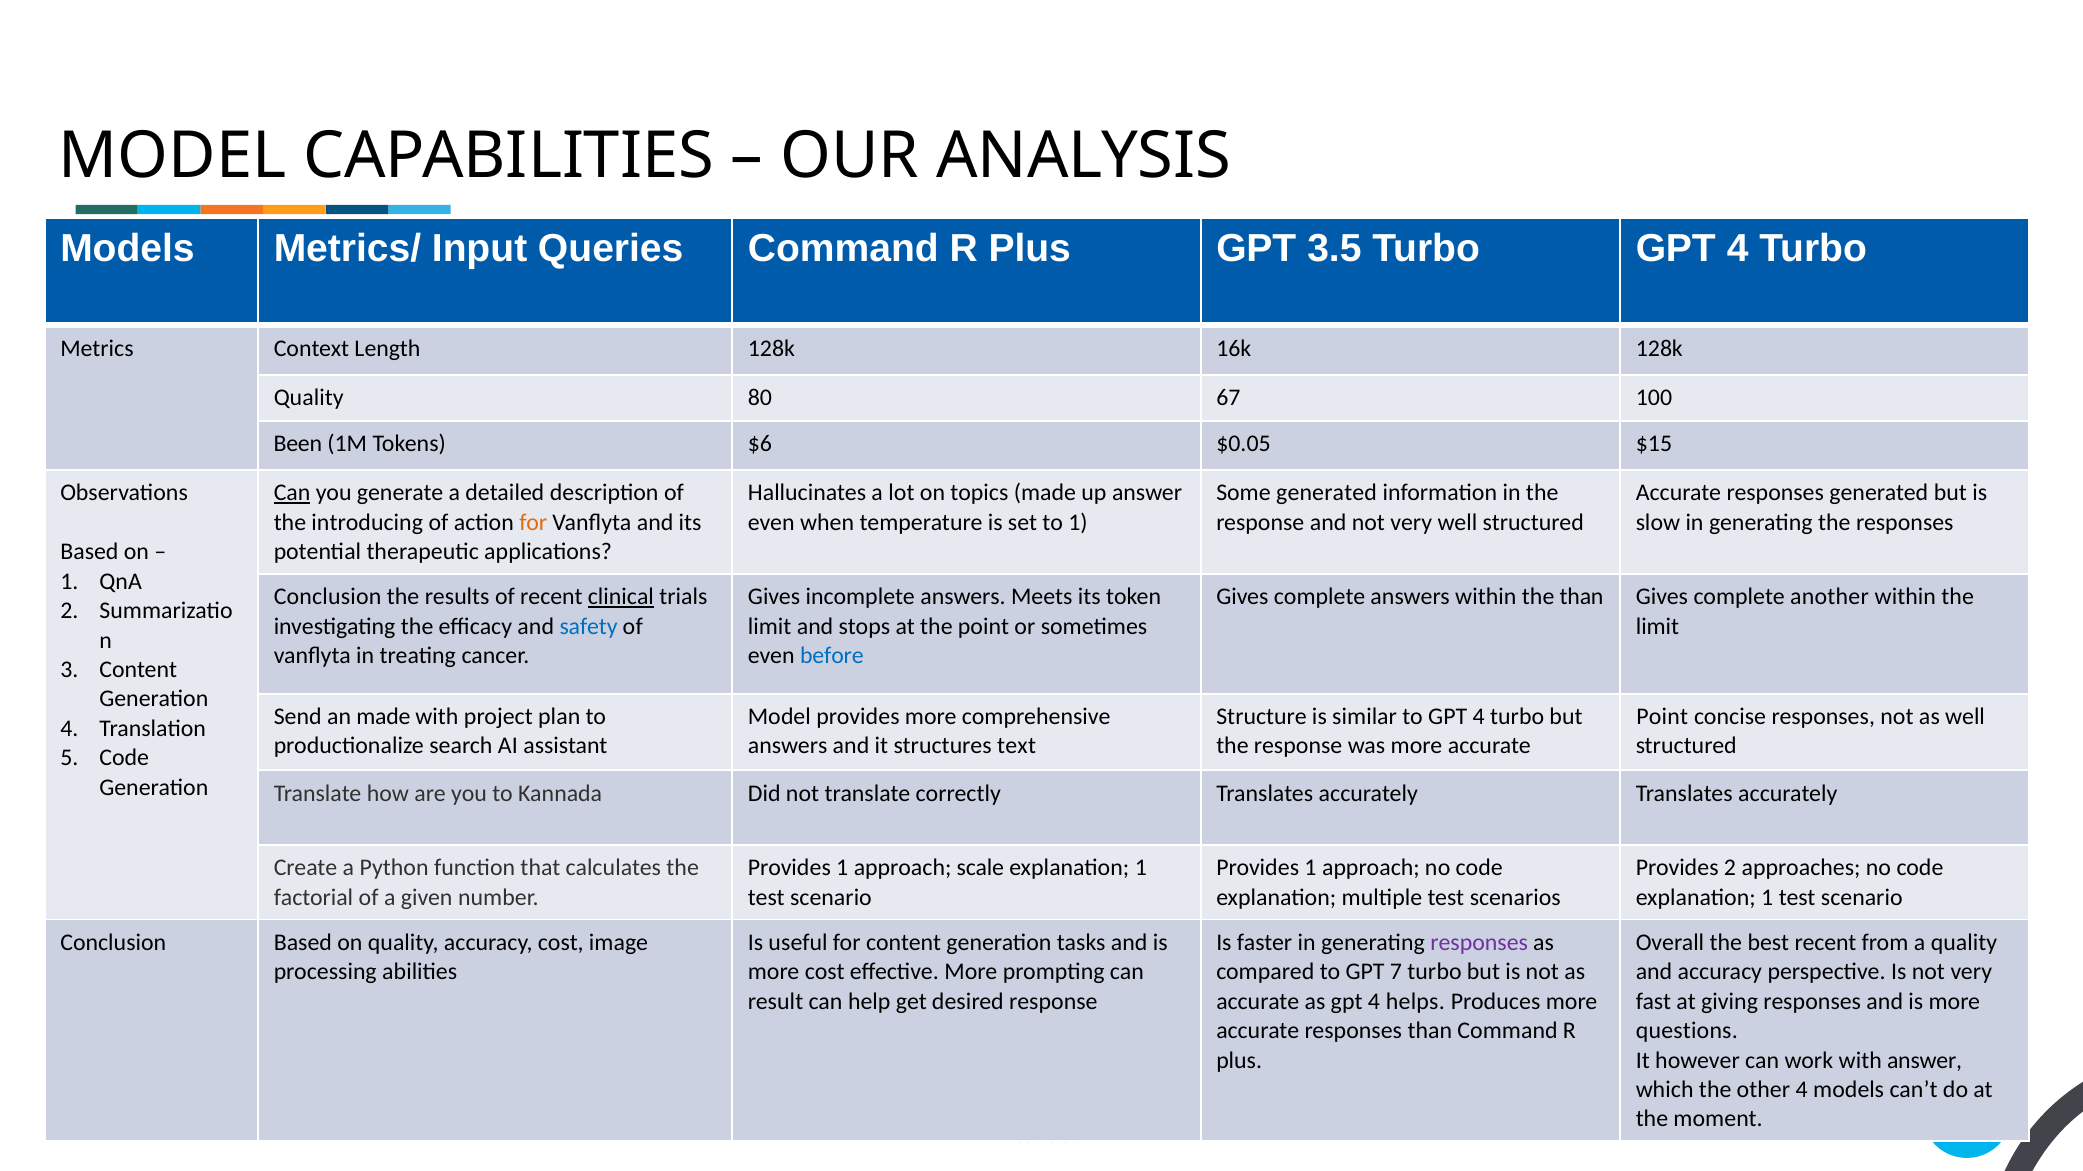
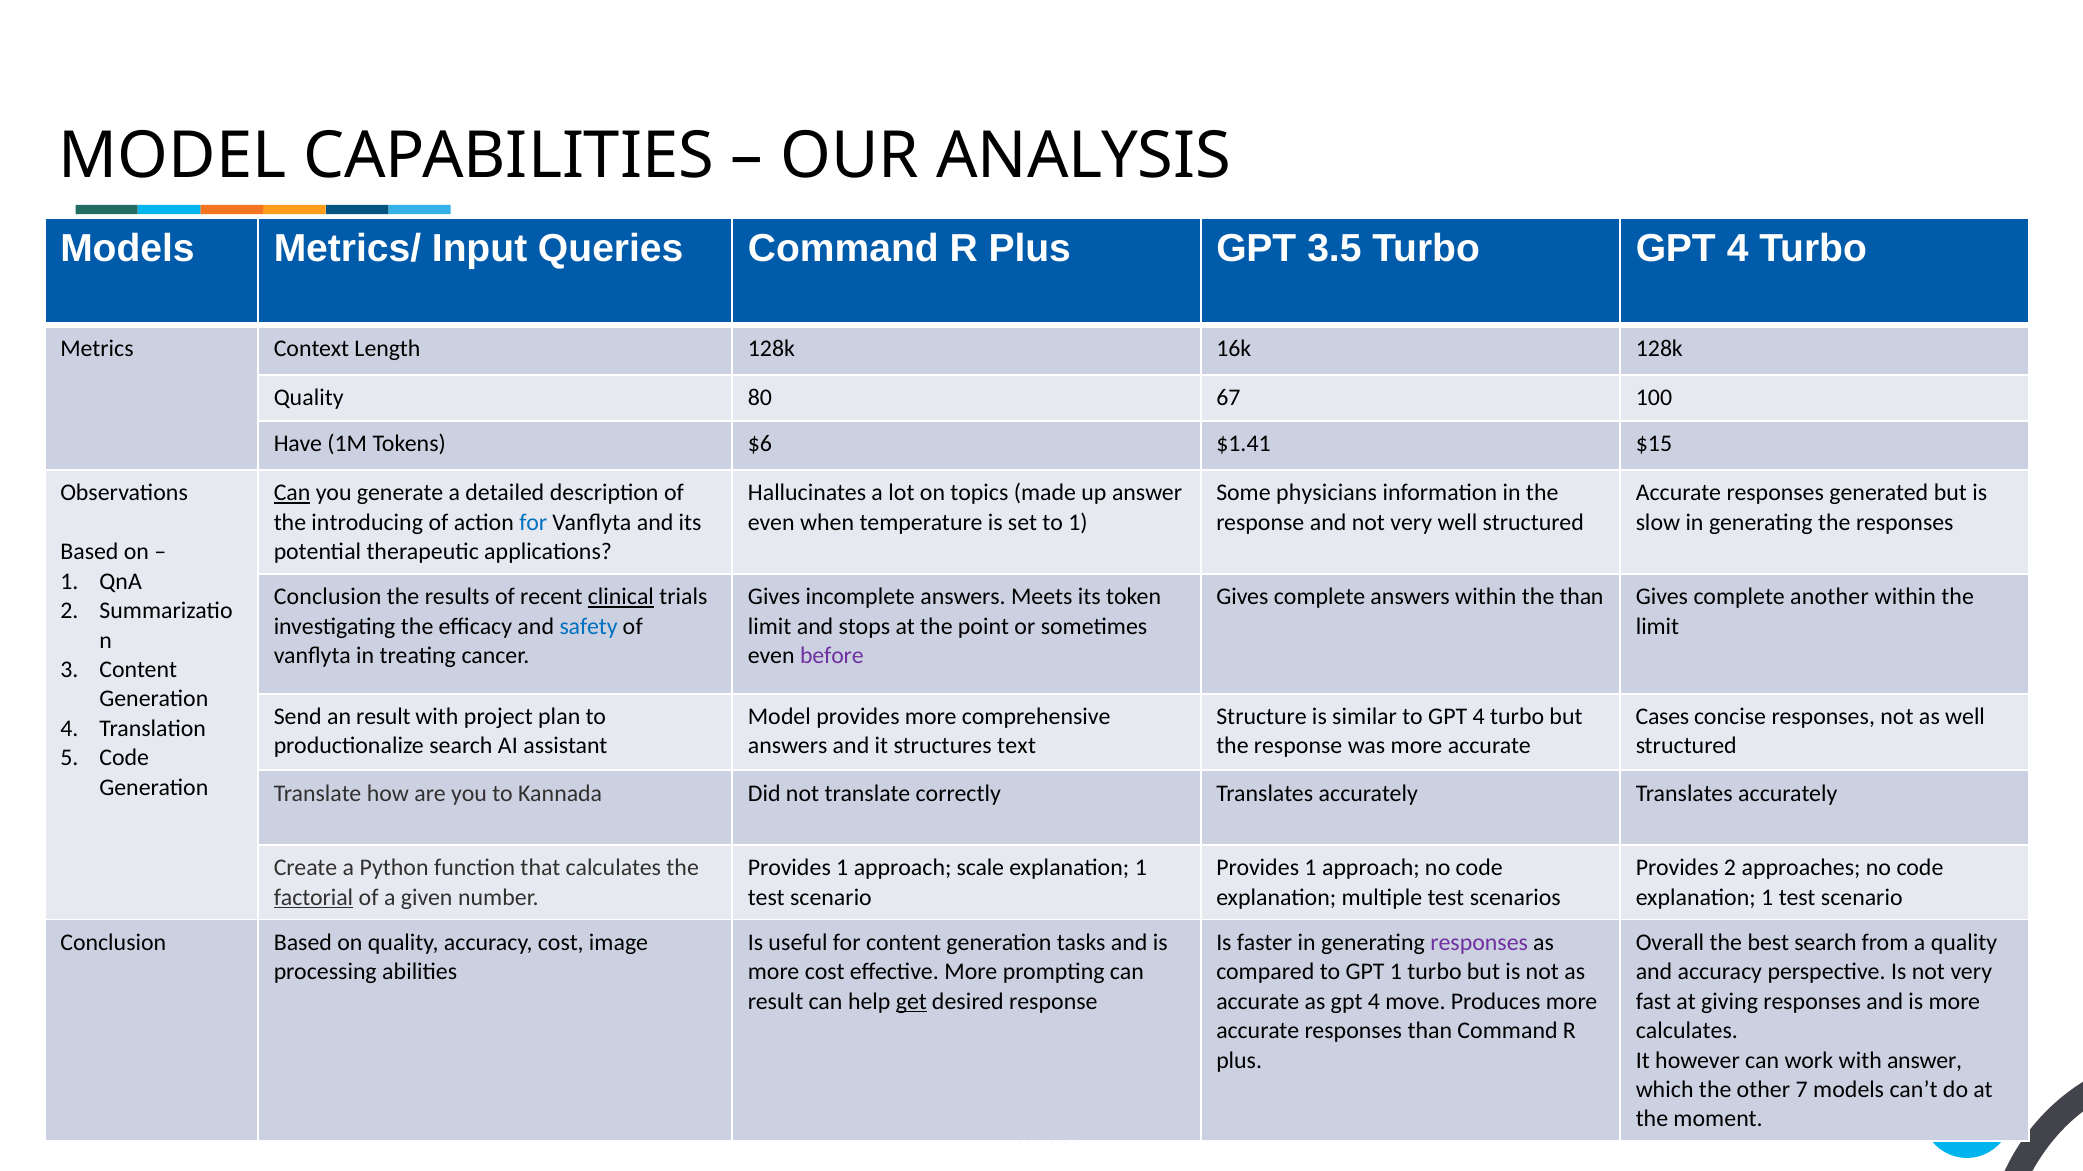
Been: Been -> Have (298, 444)
$0.05: $0.05 -> $1.41 (1243, 444)
Some generated: generated -> physicians (1327, 493)
for colour: orange -> blue (533, 523)
before colour: blue -> purple (832, 656)
an made: made -> result (383, 717)
Point: Point -> Cases (1662, 717)
factorial underline: none -> present (313, 898)
best recent: recent -> search (1826, 943)
GPT 7: 7 -> 1 (1396, 972)
get underline: none -> present (911, 1002)
helps: helps -> move (1415, 1002)
questions: questions -> calculates (1687, 1031)
other 4: 4 -> 7 (1802, 1090)
